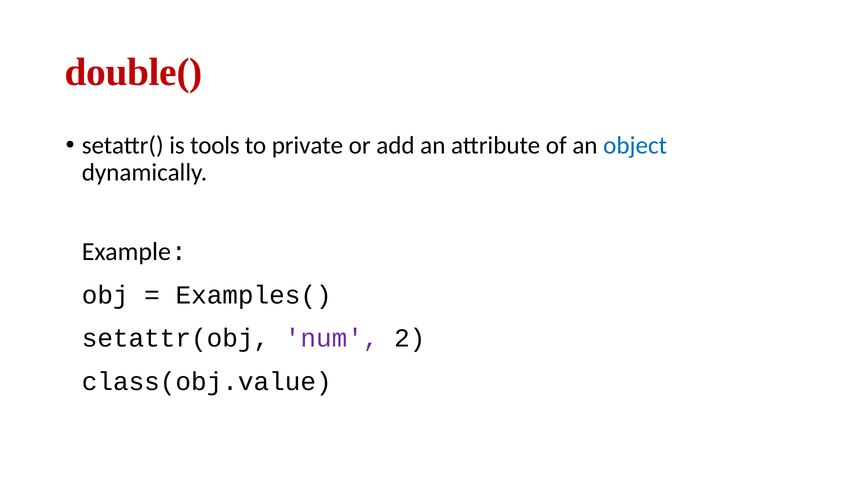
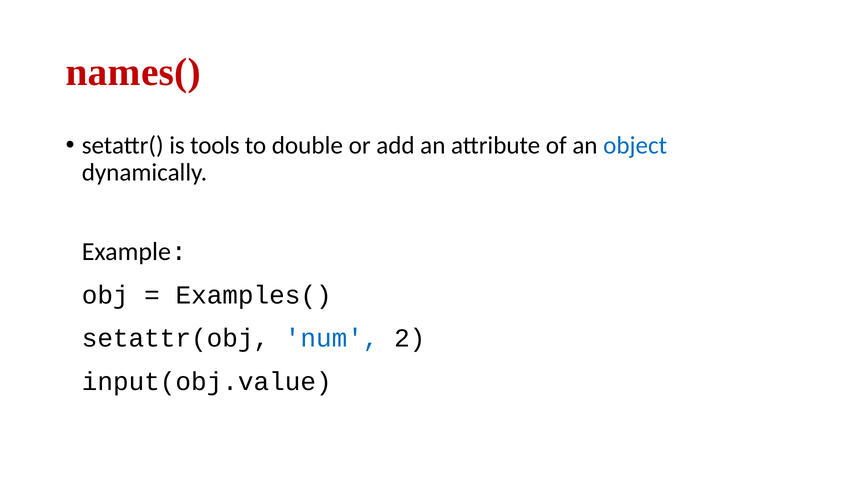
double(: double( -> names( (133, 72)
private: private -> double (307, 146)
num colour: purple -> blue (332, 338)
class(obj.value: class(obj.value -> input(obj.value (207, 382)
